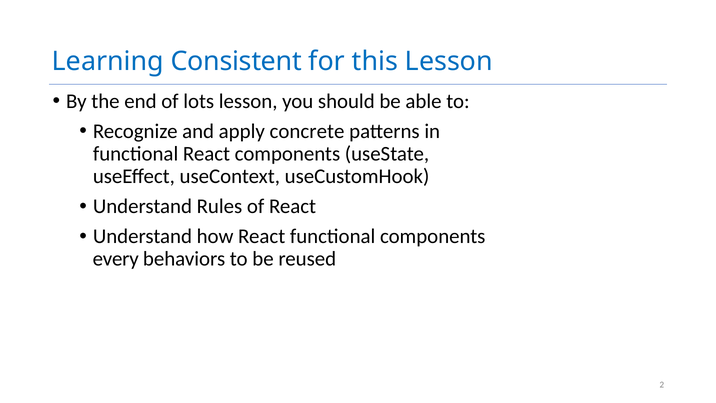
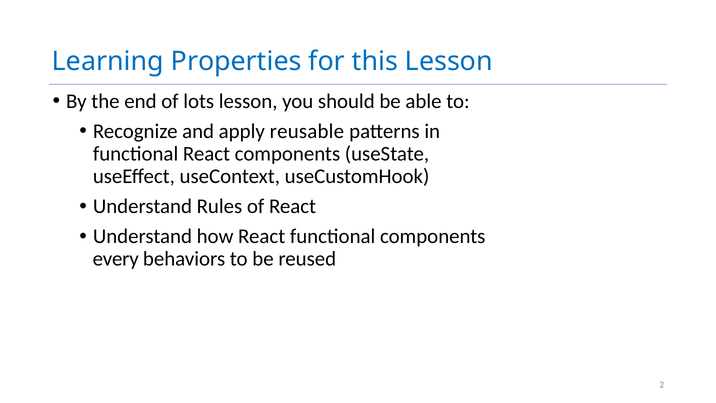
Consistent: Consistent -> Properties (236, 62)
concrete: concrete -> reusable (307, 131)
